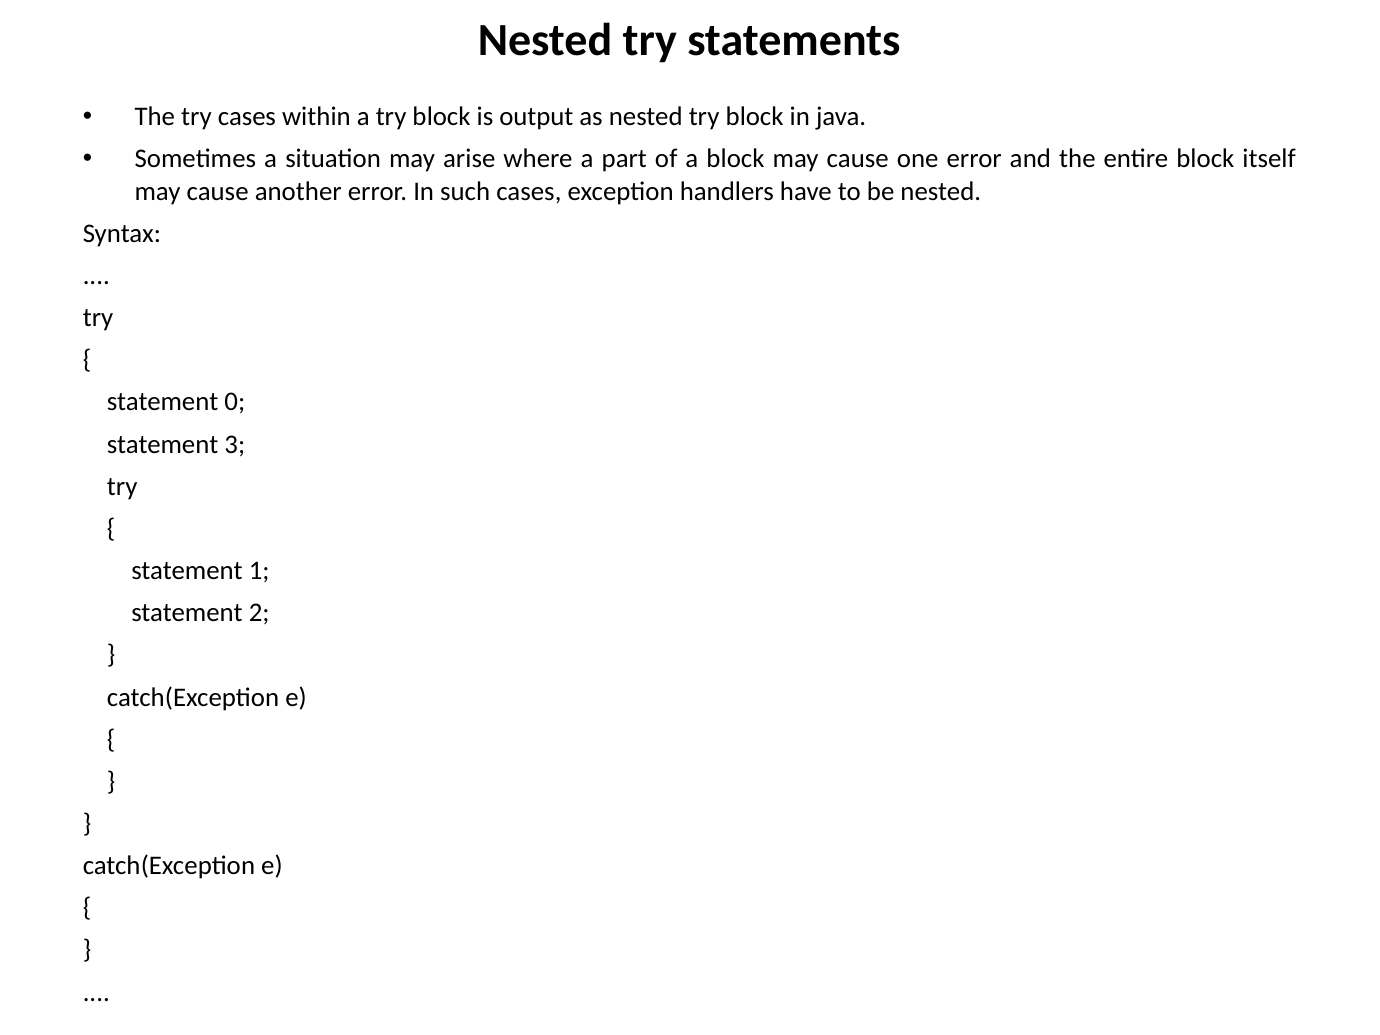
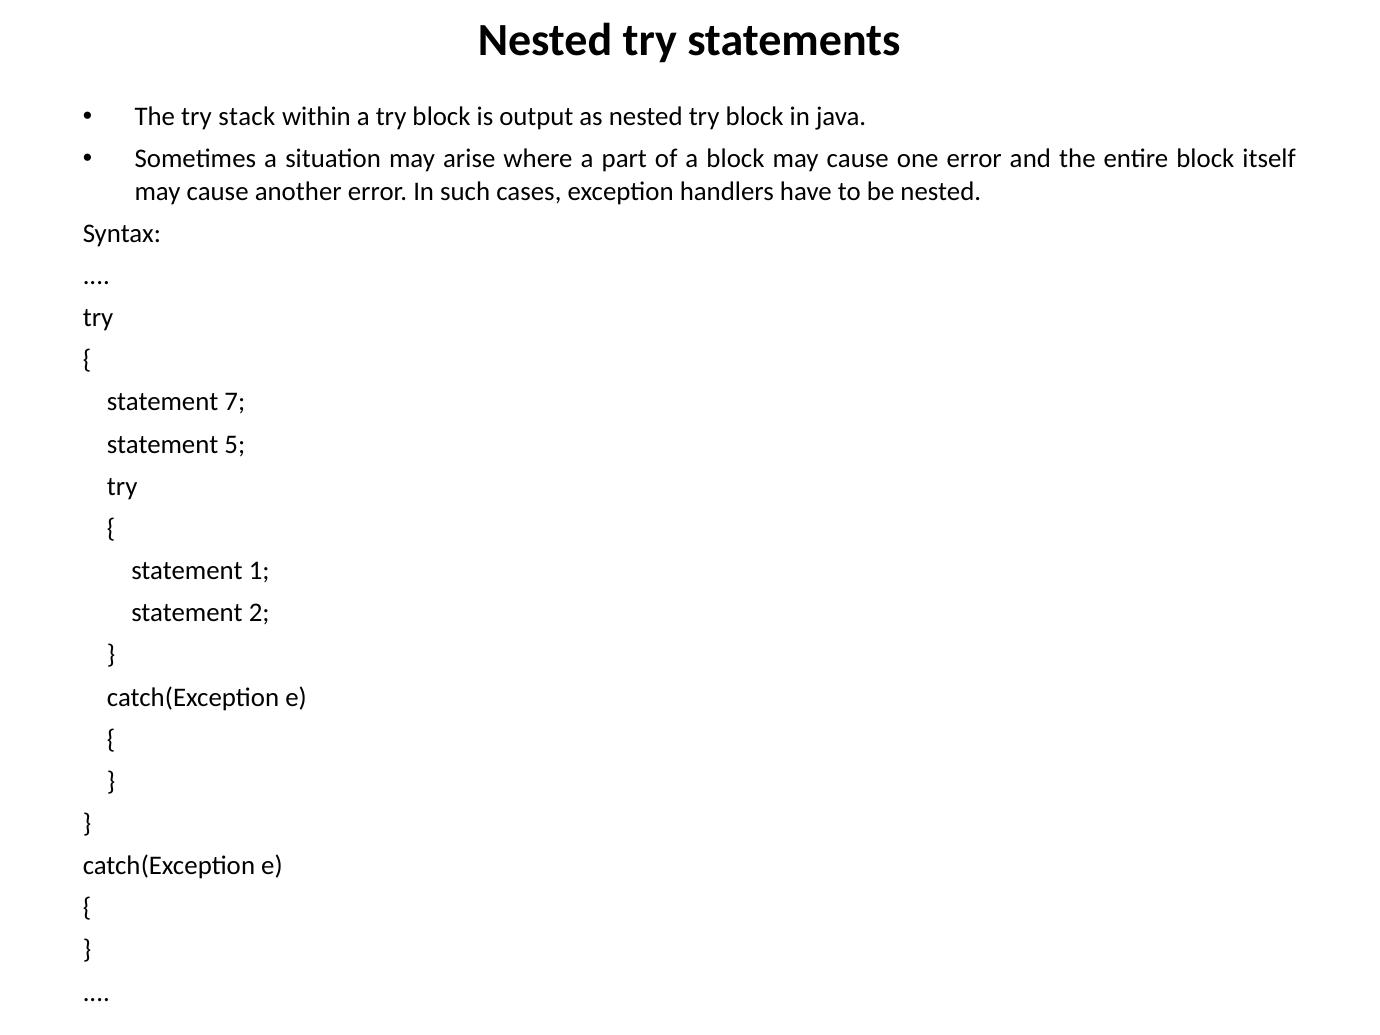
try cases: cases -> stack (247, 117)
0: 0 -> 7 (235, 402)
3: 3 -> 5 (235, 444)
